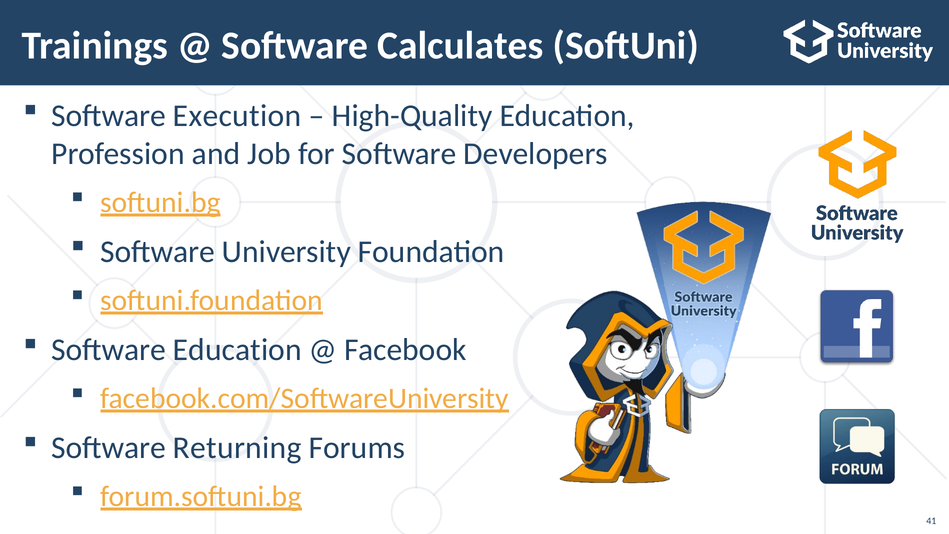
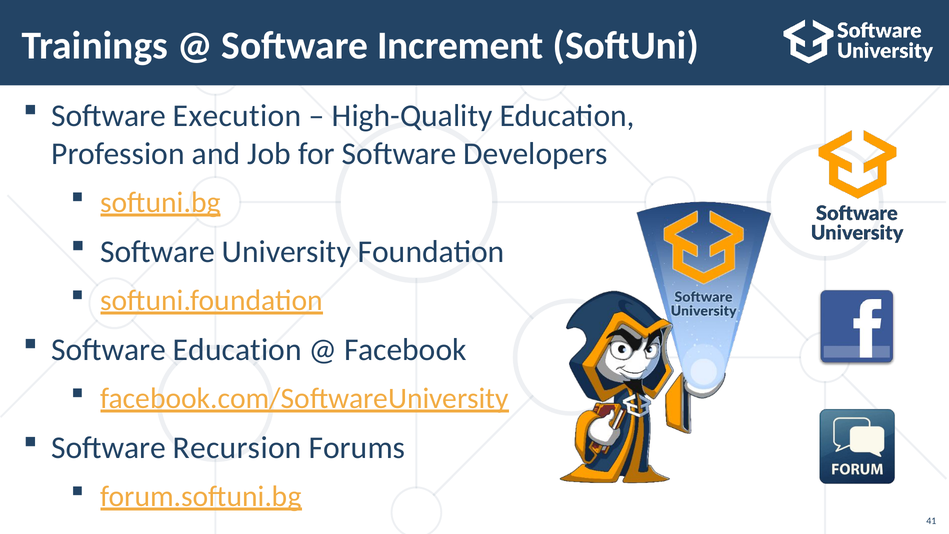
Calculates: Calculates -> Increment (460, 46)
Returning: Returning -> Recursion (237, 448)
